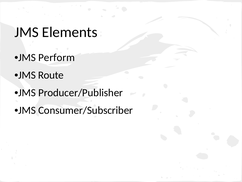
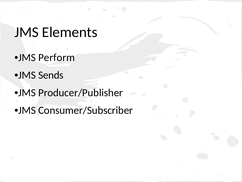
Route: Route -> Sends (51, 75)
